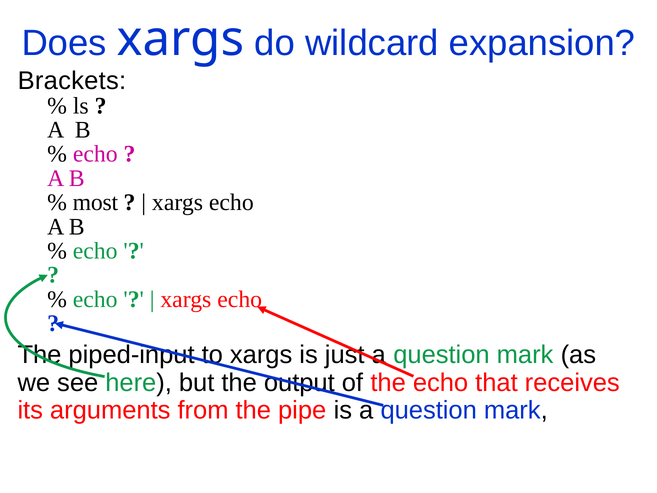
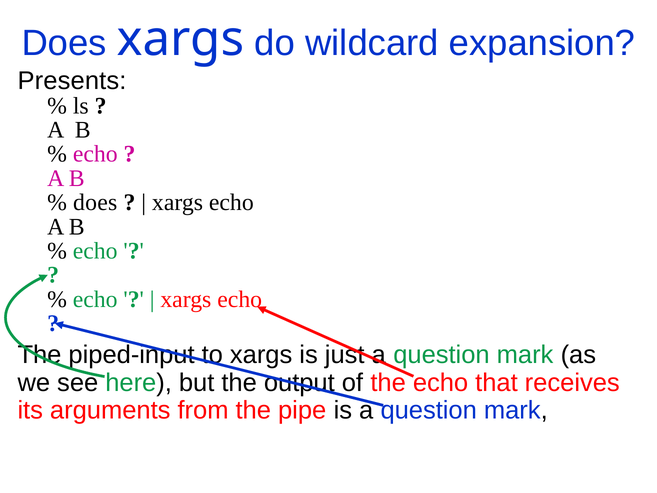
Brackets: Brackets -> Presents (72, 81)
most: most -> does (95, 202)
